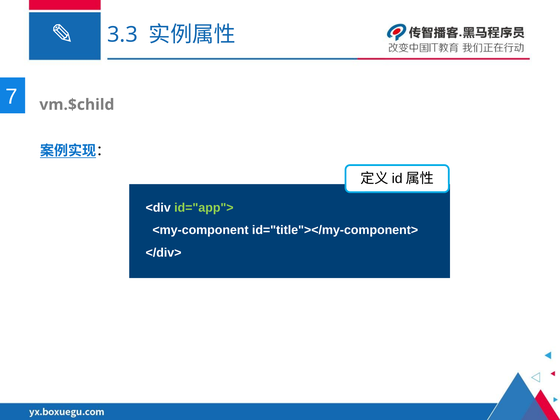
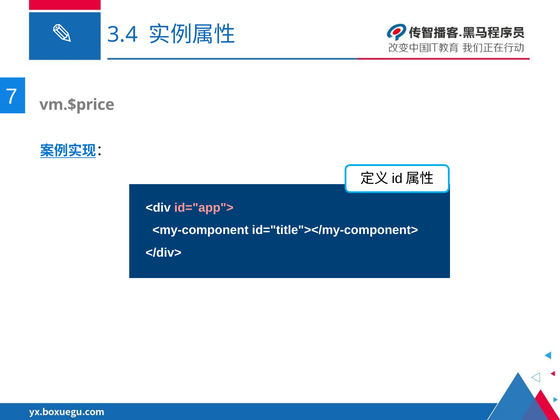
3.3: 3.3 -> 3.4 (122, 35)
vm.$child: vm.$child -> vm.$price (77, 105)
id="app"> colour: light green -> pink (204, 208)
